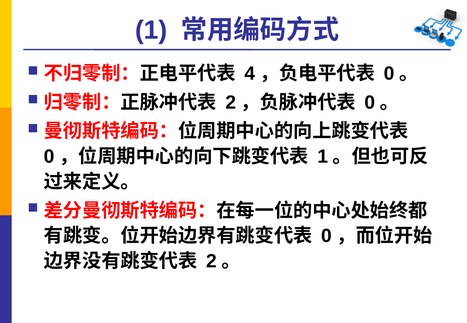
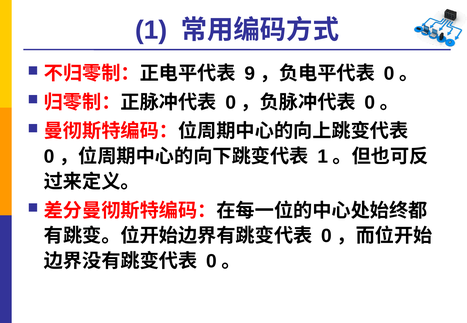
4: 4 -> 9 (250, 74)
2: 2 -> 0 (231, 103)
2: 2 -> 0 (212, 262)
